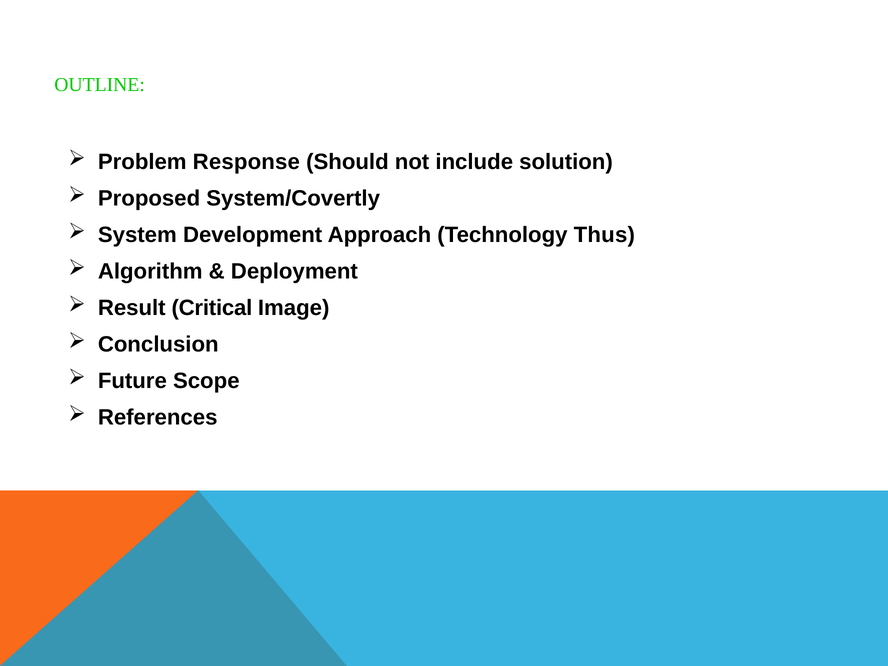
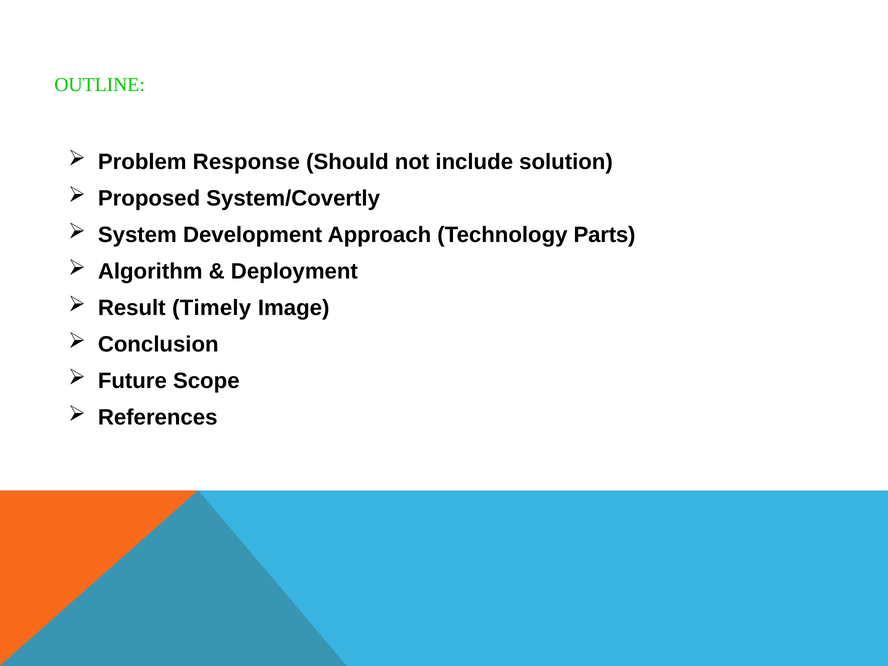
Thus: Thus -> Parts (605, 235)
Critical: Critical -> Timely (212, 308)
